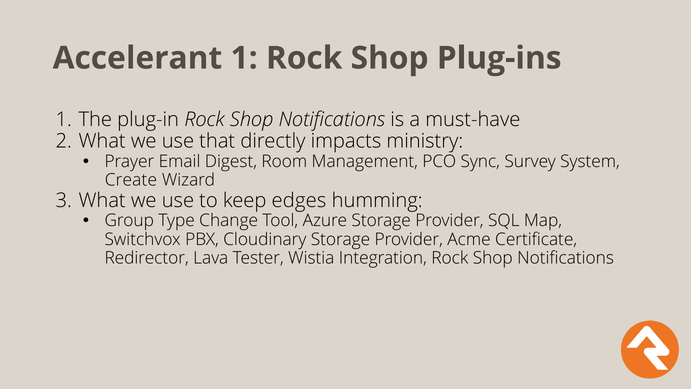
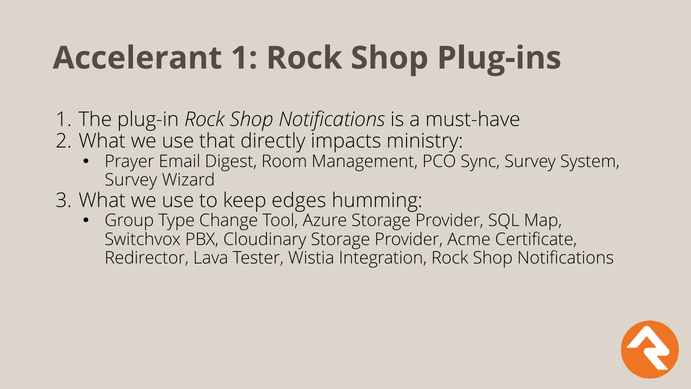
Create: Create -> Survey (131, 180)
